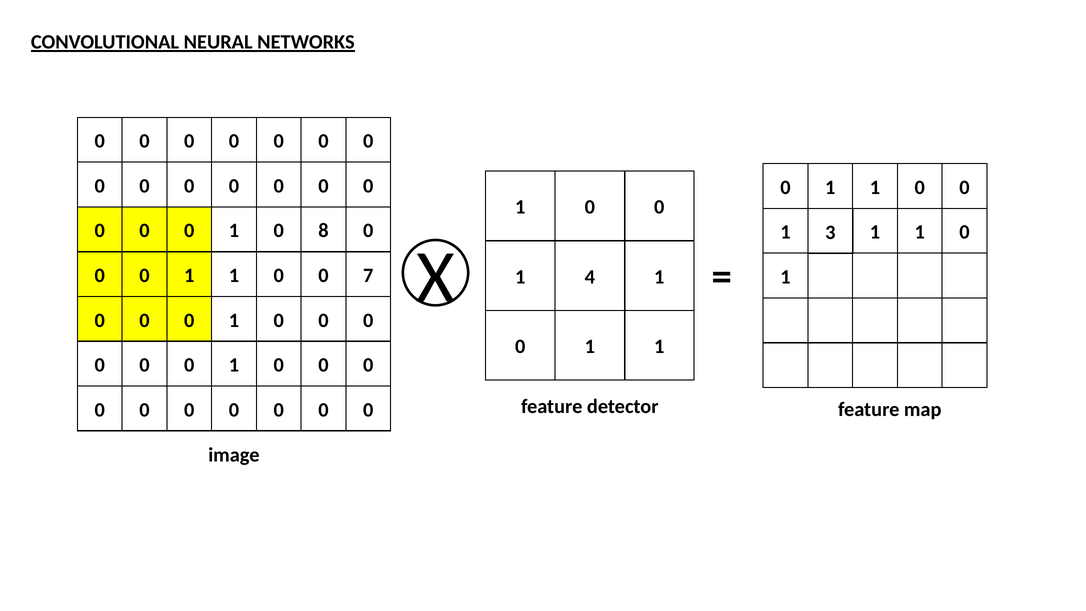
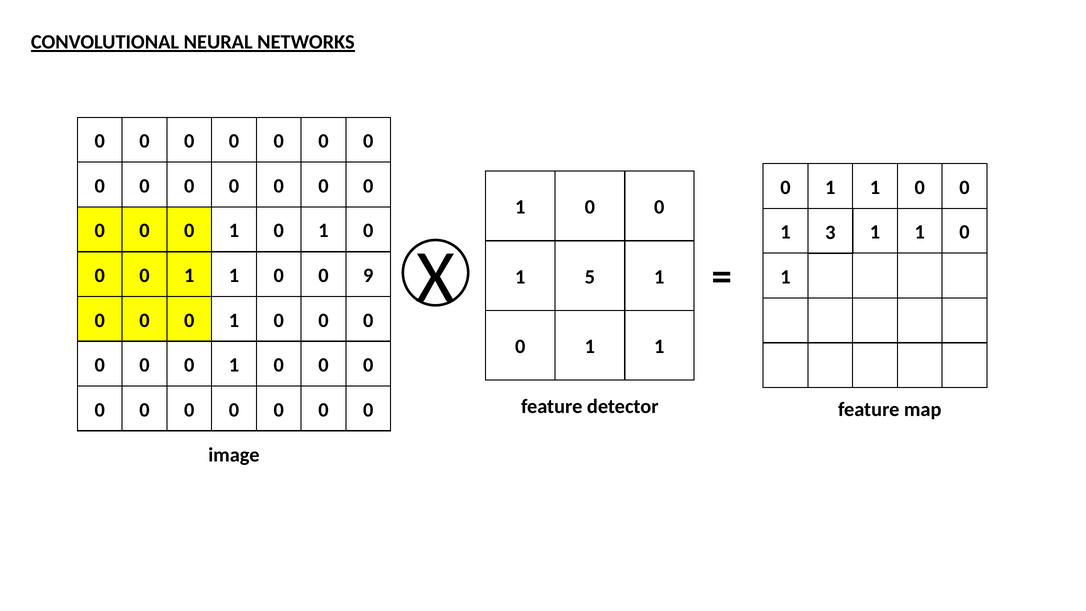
0 1 0 8: 8 -> 1 (324, 231)
7: 7 -> 9 (368, 275)
4: 4 -> 5 (590, 277)
